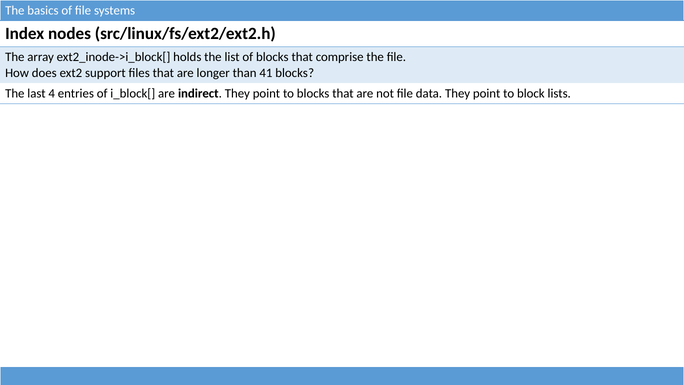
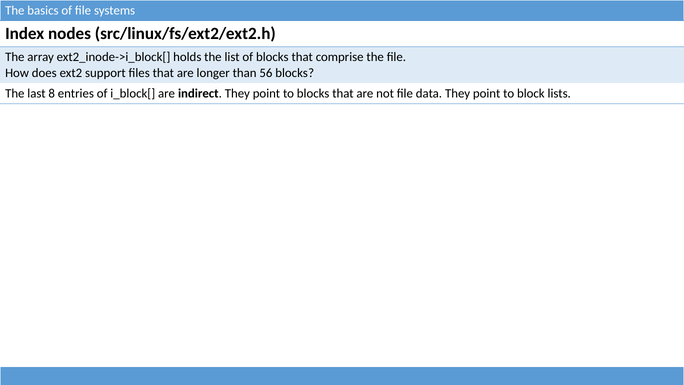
41: 41 -> 56 (266, 73)
4: 4 -> 8 (52, 94)
